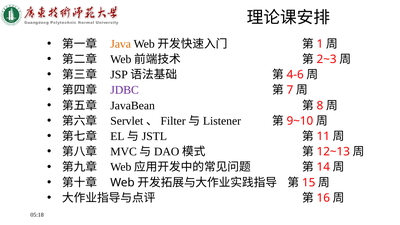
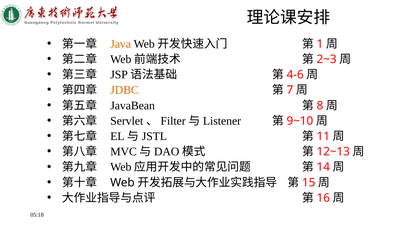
JDBC colour: purple -> orange (125, 90)
